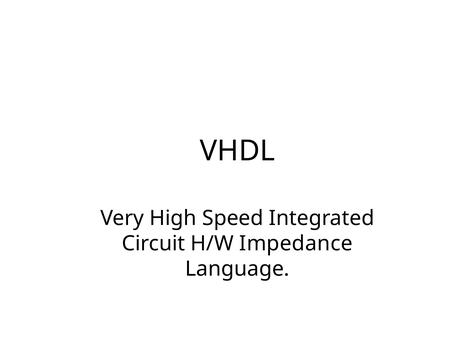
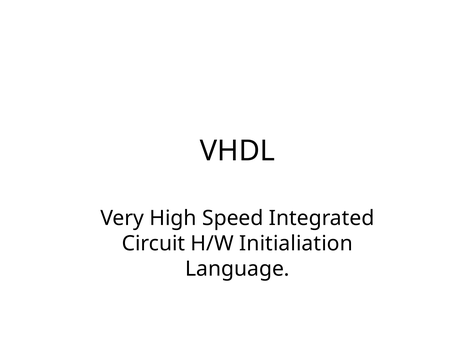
Impedance: Impedance -> Initialiation (296, 244)
